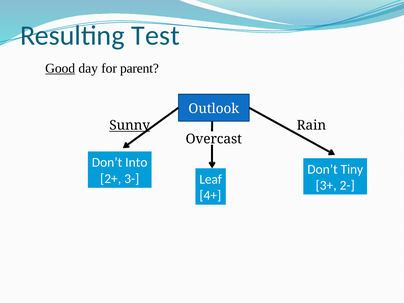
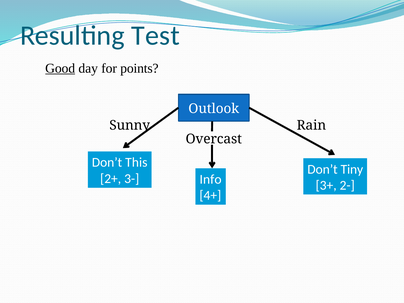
parent: parent -> points (139, 68)
Sunny underline: present -> none (130, 126)
Into: Into -> This (136, 162)
Leaf: Leaf -> Info (211, 179)
